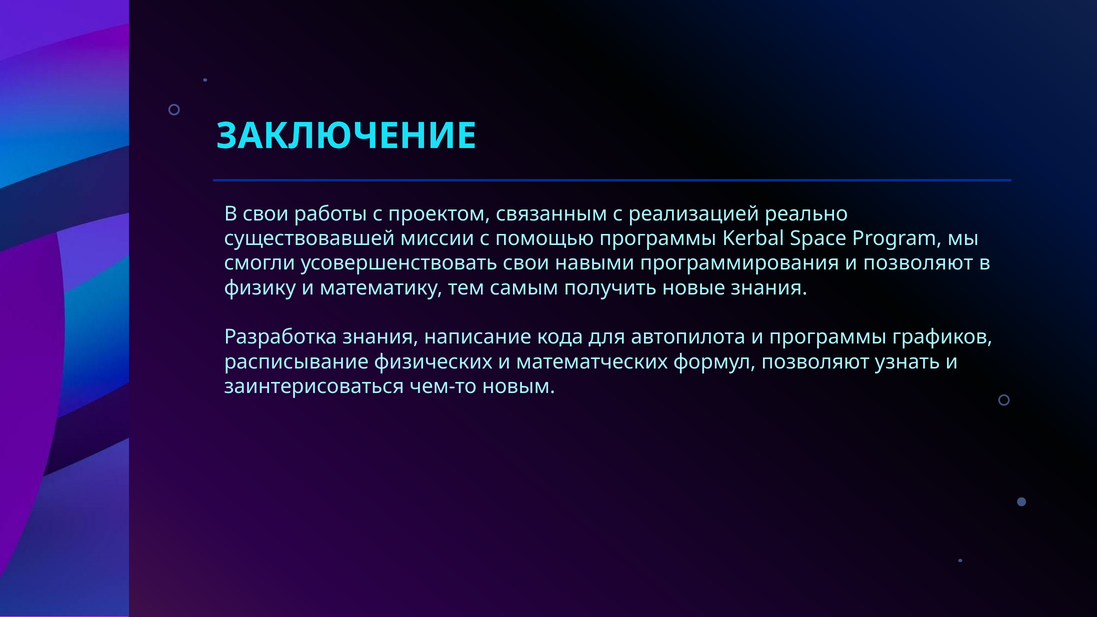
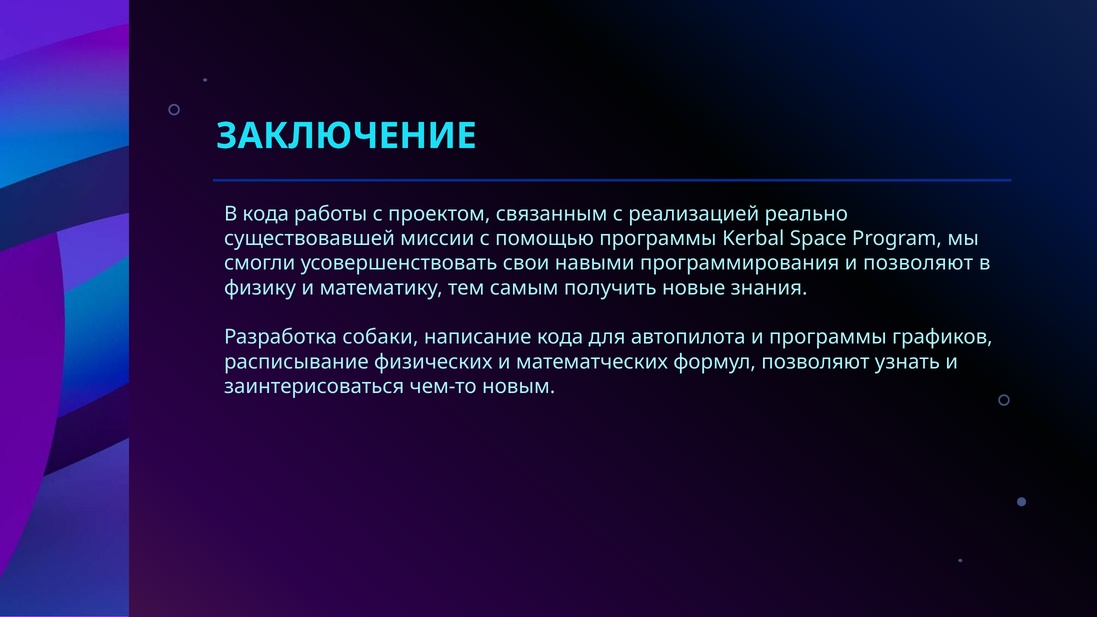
В свои: свои -> кода (266, 214)
Разработка знания: знания -> собаки (380, 337)
